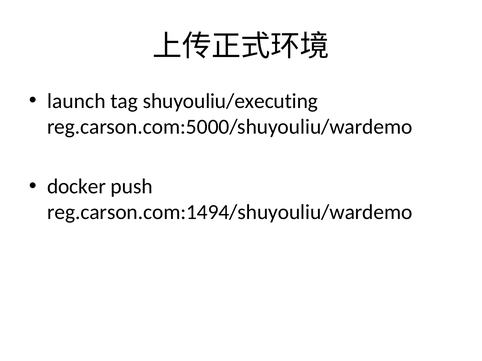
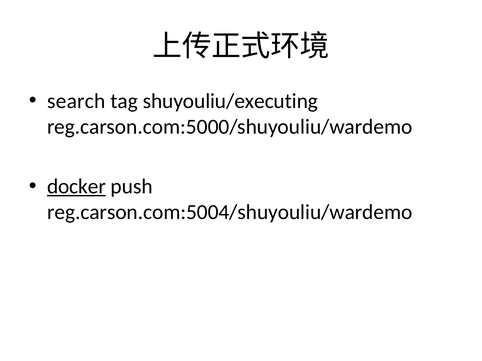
launch: launch -> search (76, 101)
docker underline: none -> present (76, 187)
reg.carson.com:1494/shuyouliu/wardemo: reg.carson.com:1494/shuyouliu/wardemo -> reg.carson.com:5004/shuyouliu/wardemo (230, 213)
